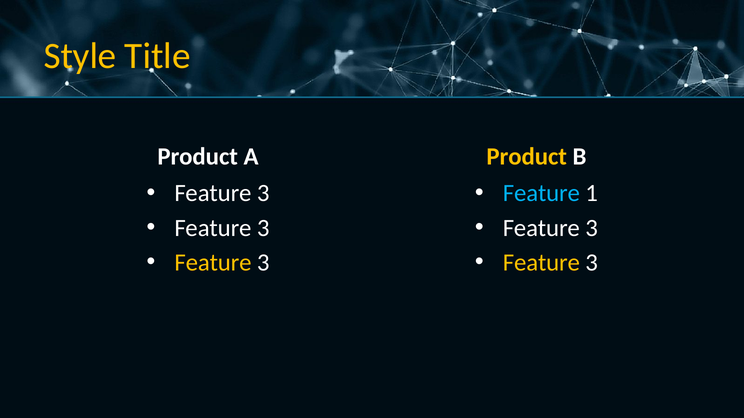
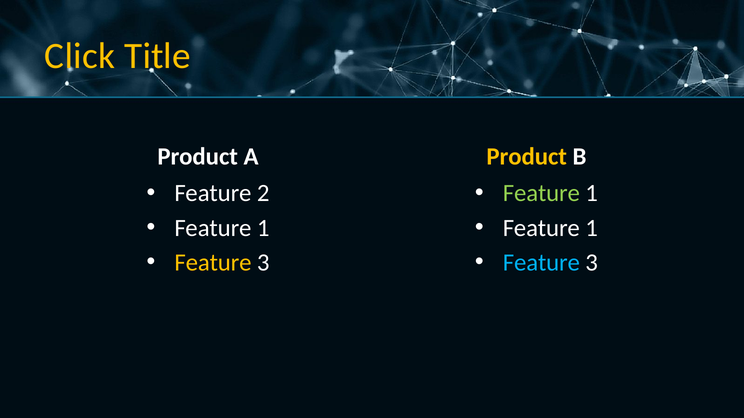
Style: Style -> Click (80, 56)
3: 3 -> 2 (263, 193)
Feature colour: light blue -> light green (541, 193)
3: 3 -> 1 (263, 228)
3: 3 -> 1 (592, 228)
Feature colour: yellow -> light blue (541, 263)
